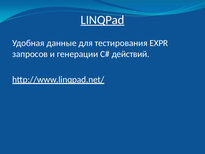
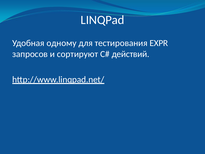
LINQPad underline: present -> none (103, 20)
данные: данные -> одному (62, 43)
генерации: генерации -> сортируют (77, 54)
